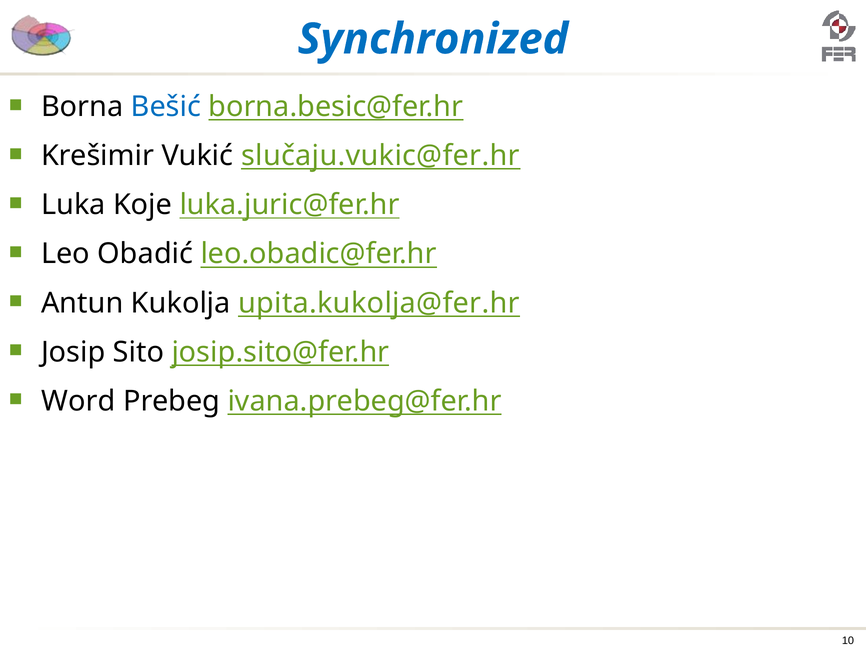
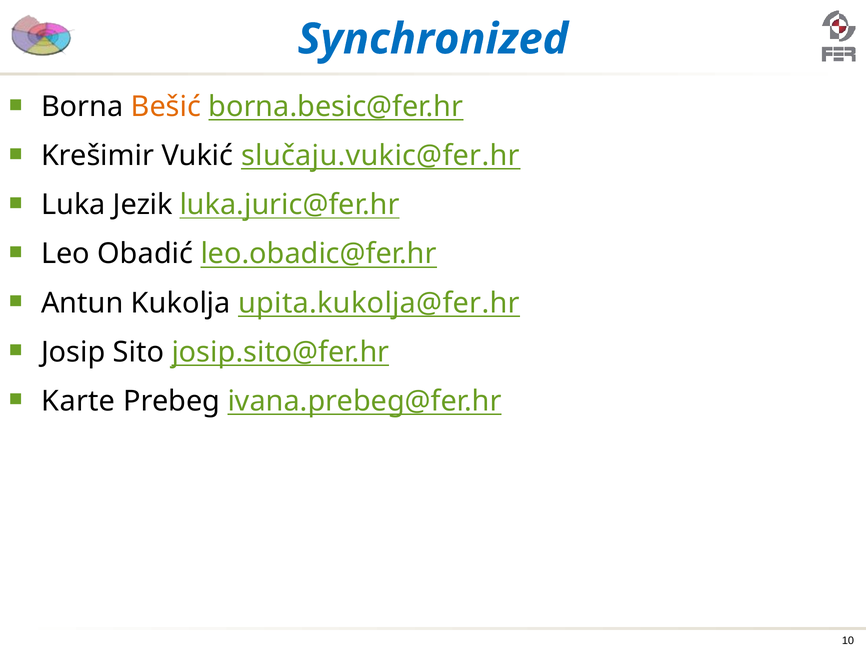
Bešić colour: blue -> orange (166, 107)
Koje: Koje -> Jezik (143, 205)
Word: Word -> Karte (78, 401)
